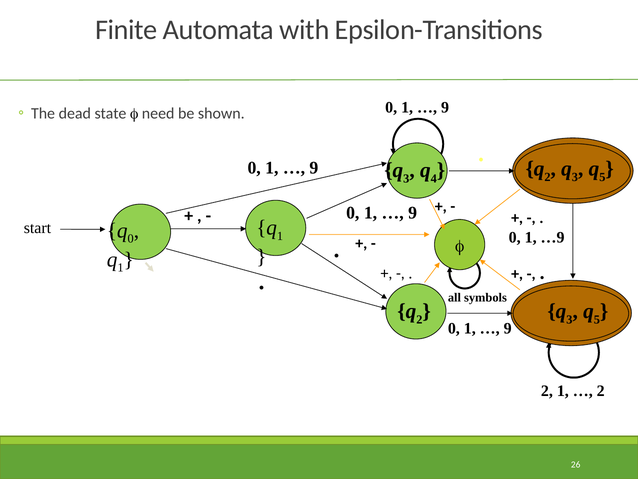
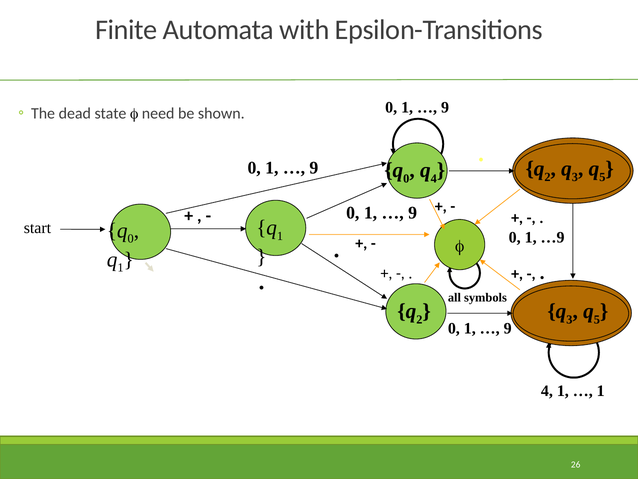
3: 3 -> 0 (406, 178)
2: 2 -> 4 (547, 391)
2: 2 -> 1 (601, 391)
